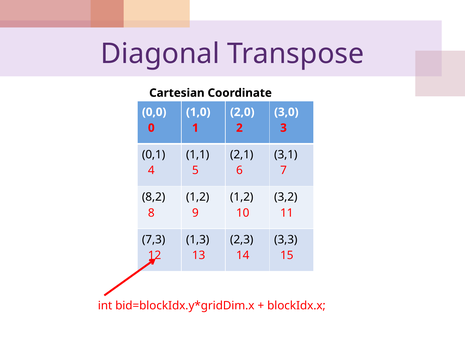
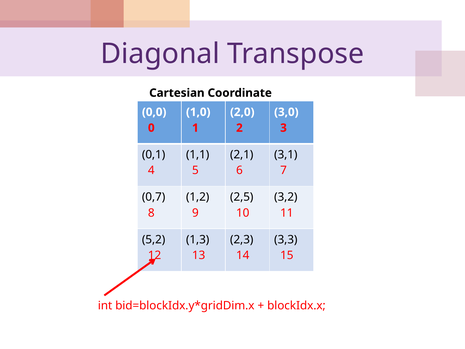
8,2: 8,2 -> 0,7 (154, 197)
1,2: 1,2 -> 2,5 (242, 197)
7,3: 7,3 -> 5,2 (154, 239)
